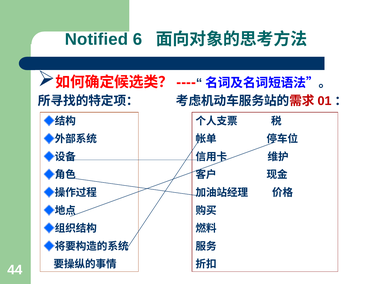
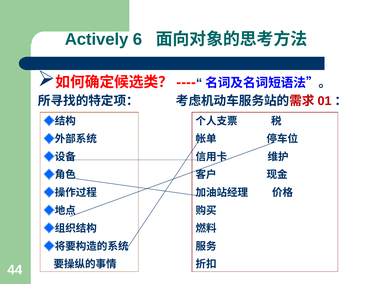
Notified: Notified -> Actively (97, 39)
